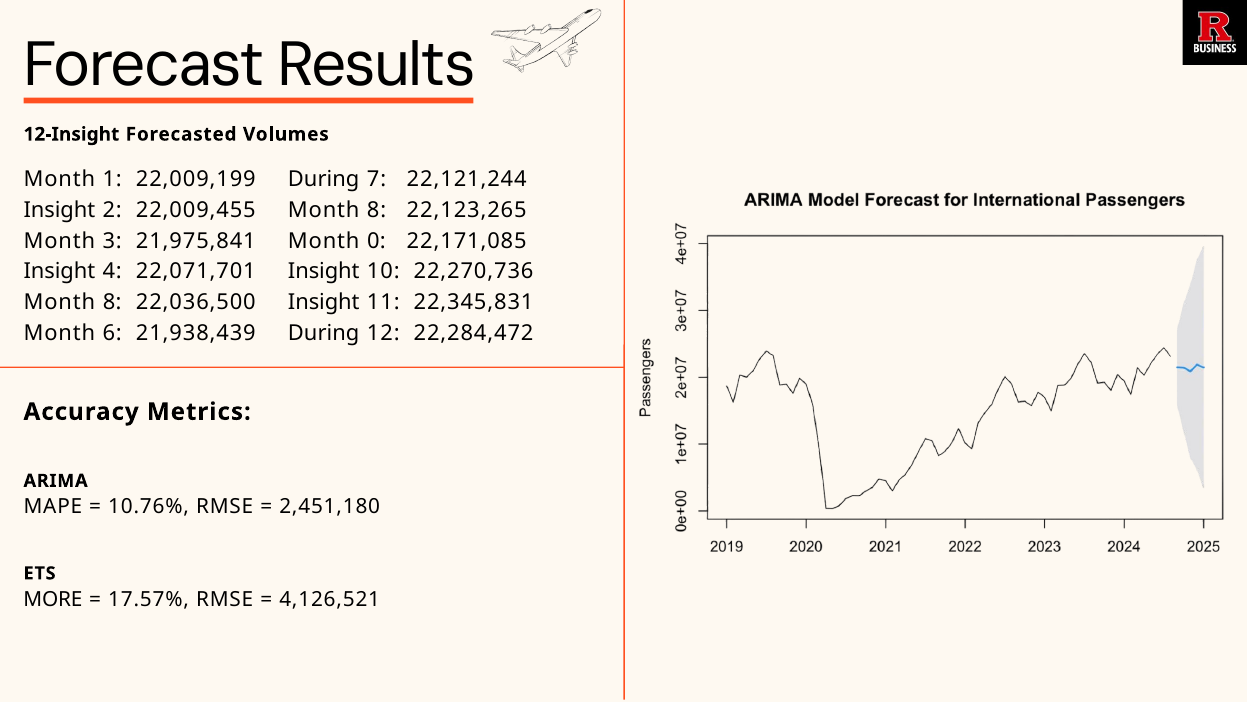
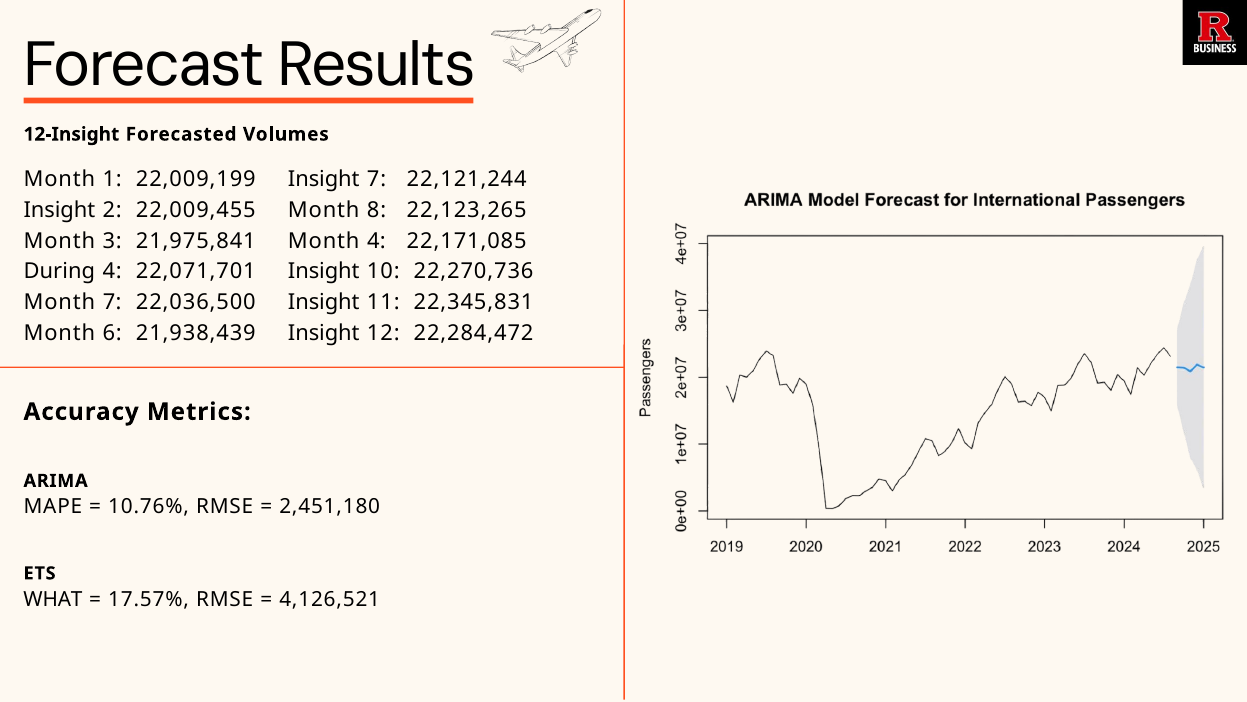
During: During -> Insight (324, 179)
Month 0: 0 -> 4 (376, 241)
Insight: Insight -> During (59, 271)
8: 8 -> 7 (112, 302)
During: During -> Insight (324, 333)
MORE: MORE -> WHAT (53, 599)
